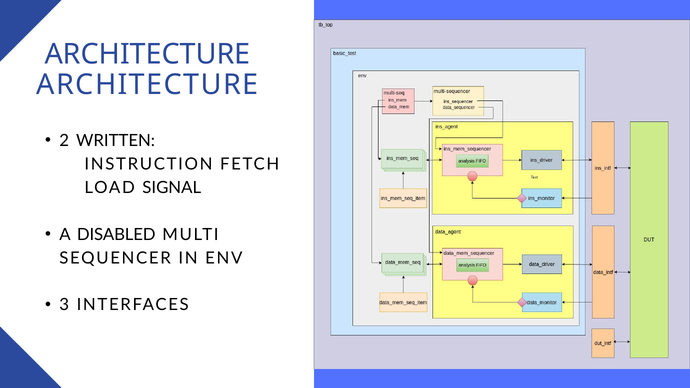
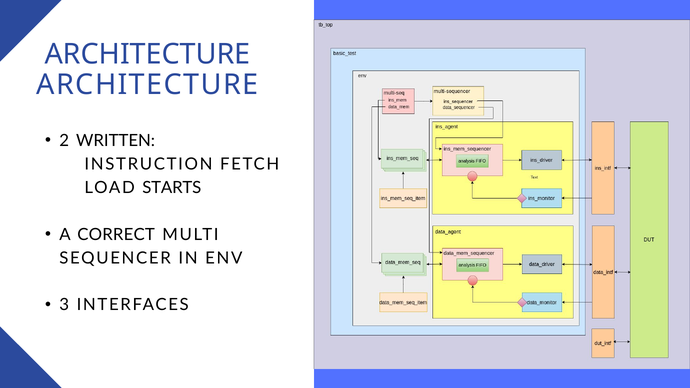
SIGNAL: SIGNAL -> STARTS (172, 188)
DISABLED: DISABLED -> CORRECT (116, 235)
